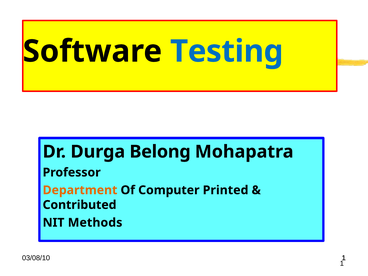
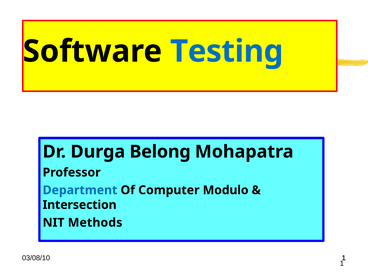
Department colour: orange -> blue (80, 190)
Printed: Printed -> Modulo (226, 190)
Contributed: Contributed -> Intersection (80, 205)
